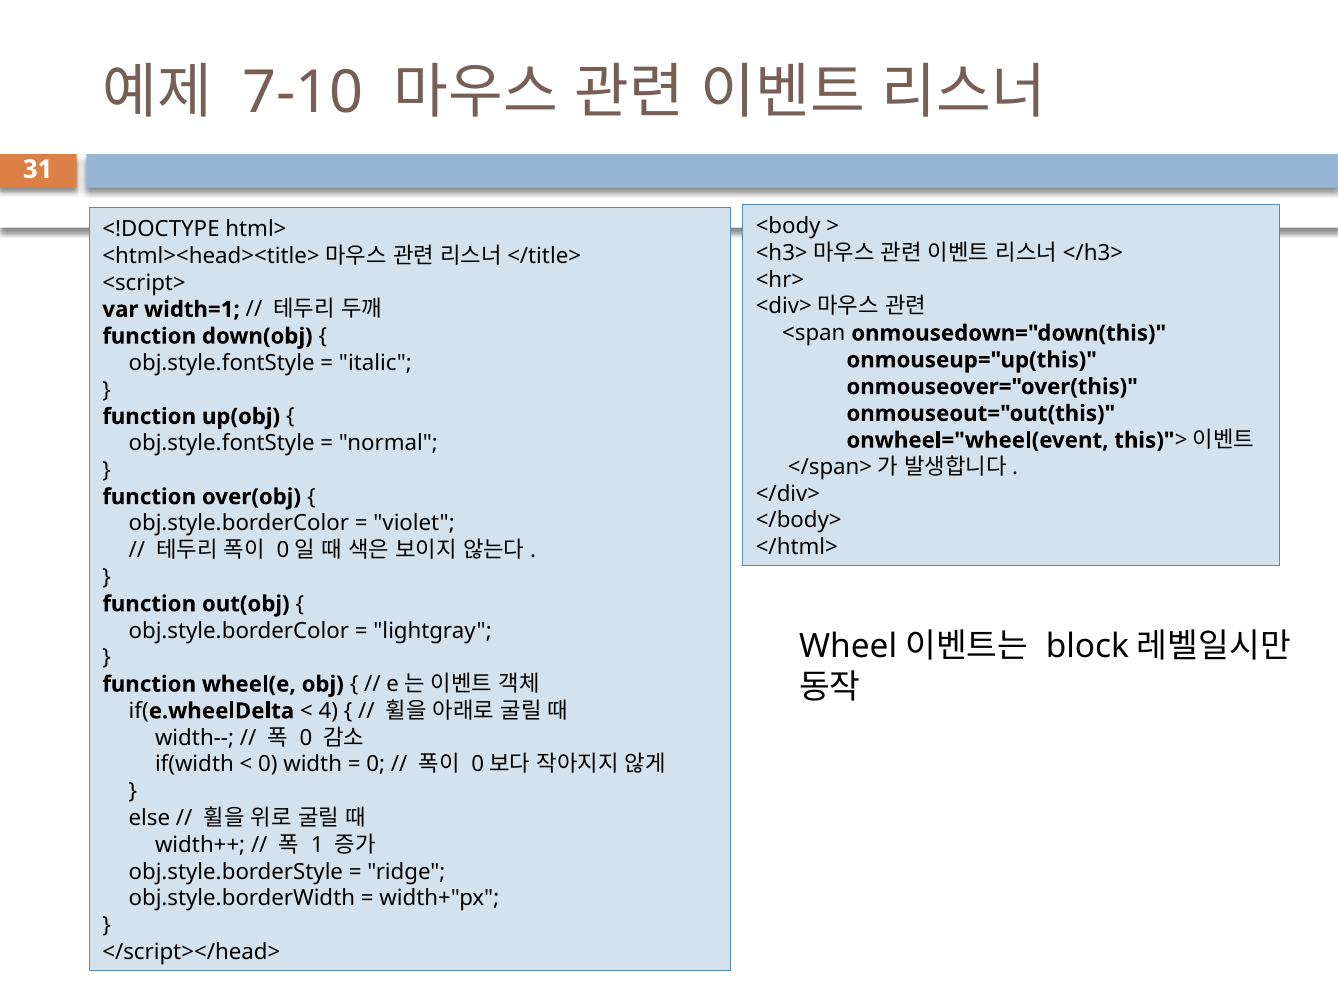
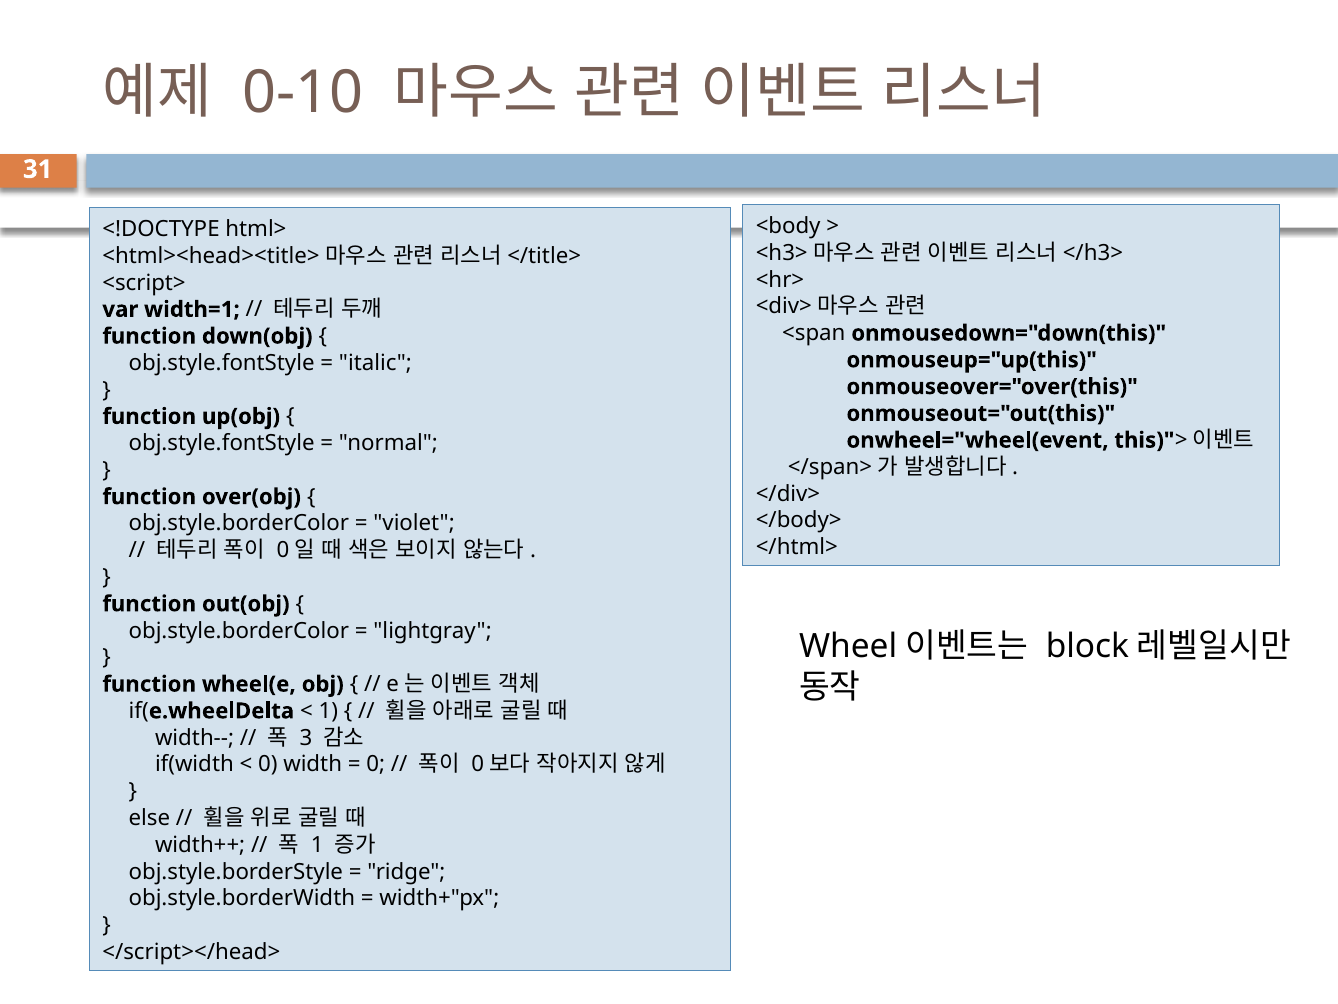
7-10: 7-10 -> 0-10 (303, 93)
4: 4 -> 1 (328, 711)
0: 0 -> 3 (306, 737)
